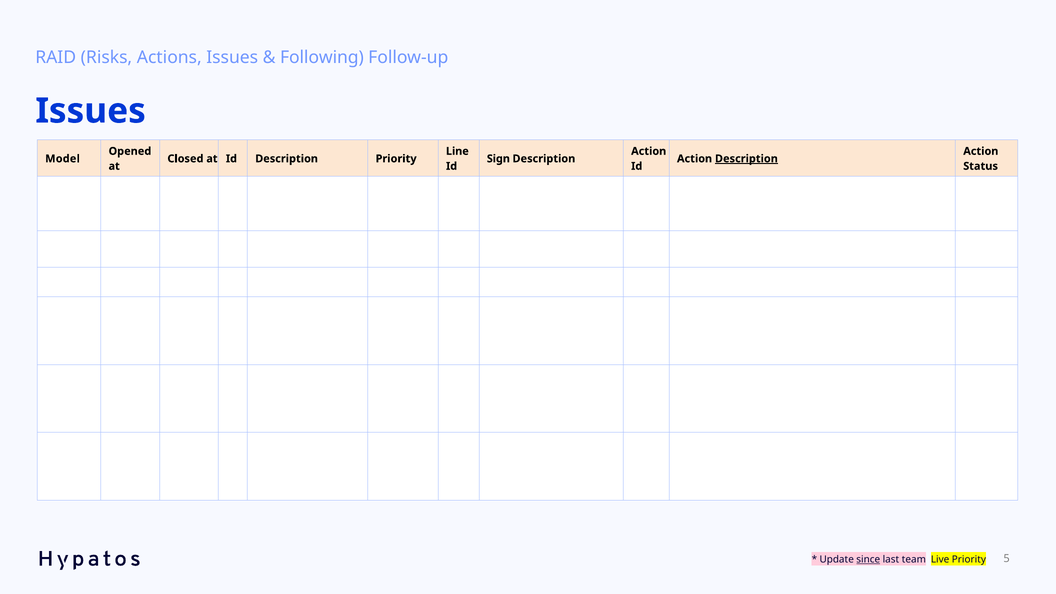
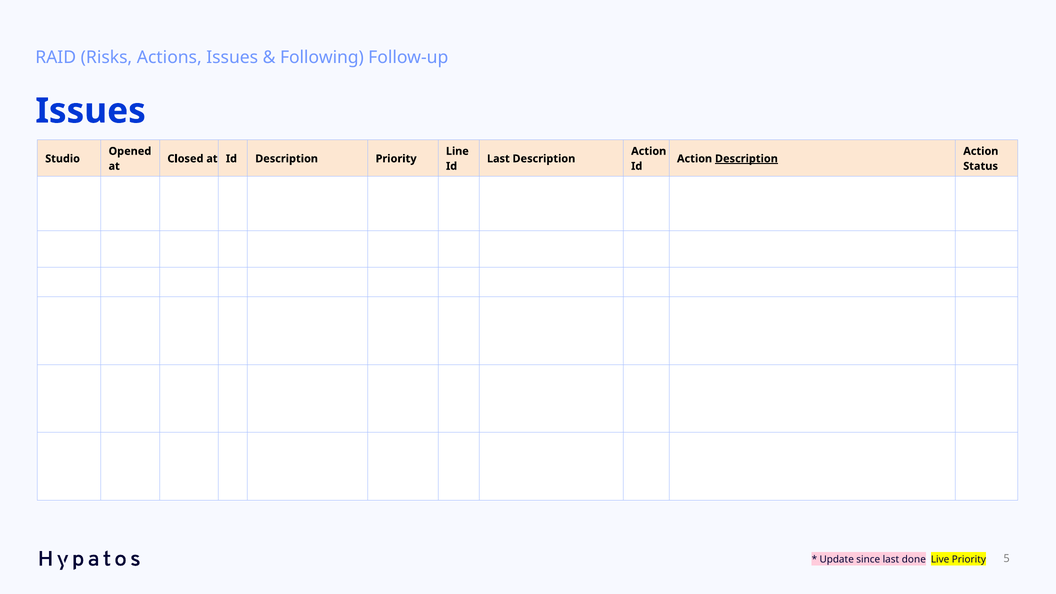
Model: Model -> Studio (63, 159)
Sign: Sign -> Last (498, 159)
since underline: present -> none (868, 560)
team: team -> done (914, 560)
